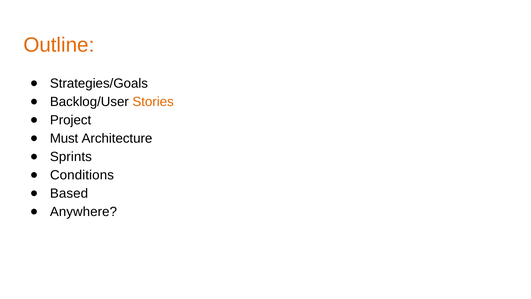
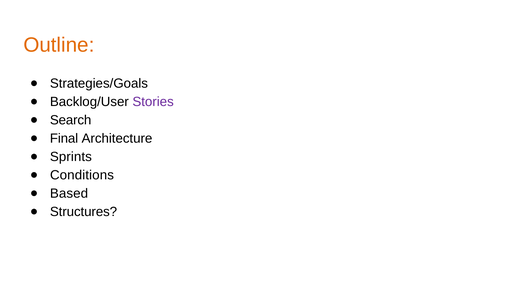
Stories colour: orange -> purple (153, 102)
Project: Project -> Search (71, 120)
Must: Must -> Final (64, 138)
Anywhere: Anywhere -> Structures (84, 212)
